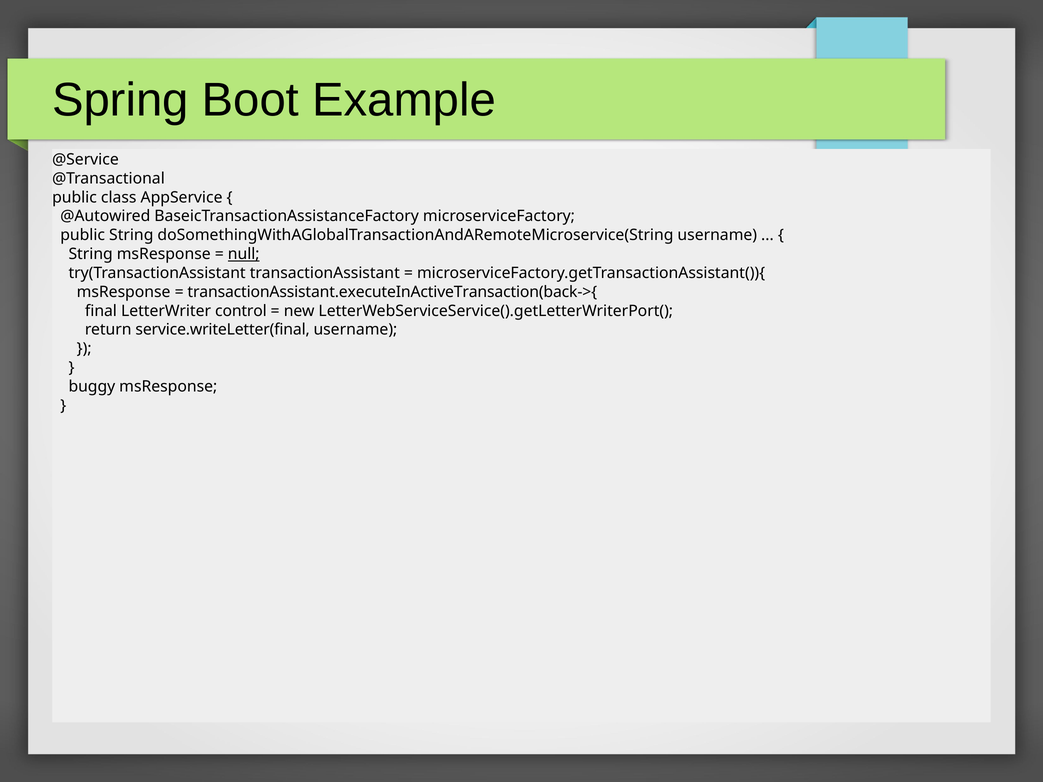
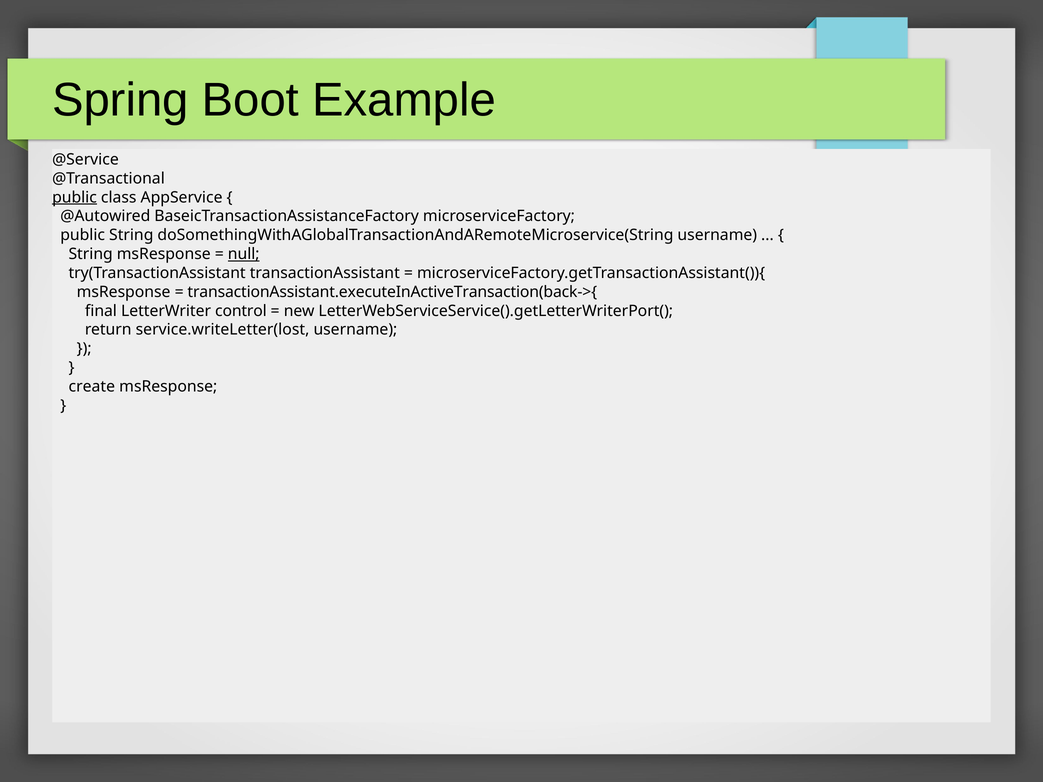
public underline: none -> present (74, 197)
service.writeLetter(final: service.writeLetter(final -> service.writeLetter(lost (223, 330)
buggy: buggy -> create (92, 387)
